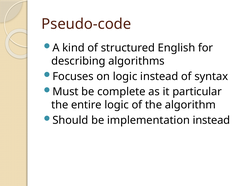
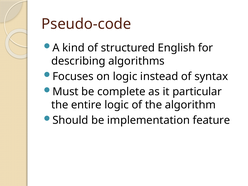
implementation instead: instead -> feature (211, 120)
